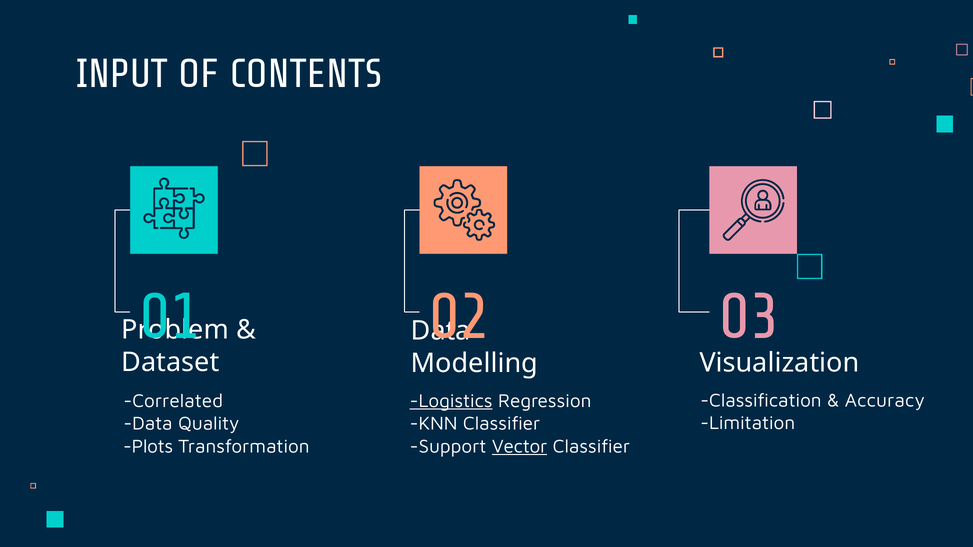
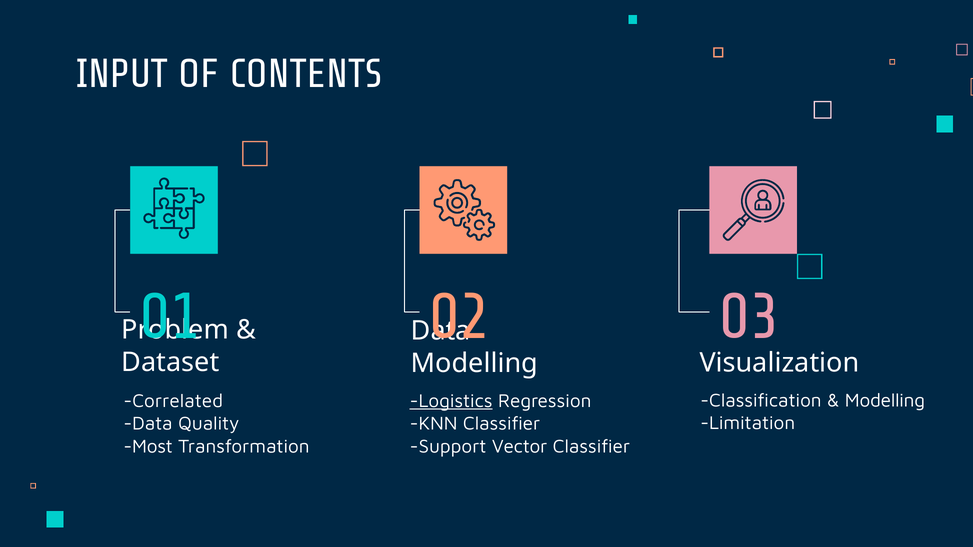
Accuracy: Accuracy -> Modelling (885, 401)
Plots: Plots -> Most (148, 447)
Vector underline: present -> none (520, 447)
